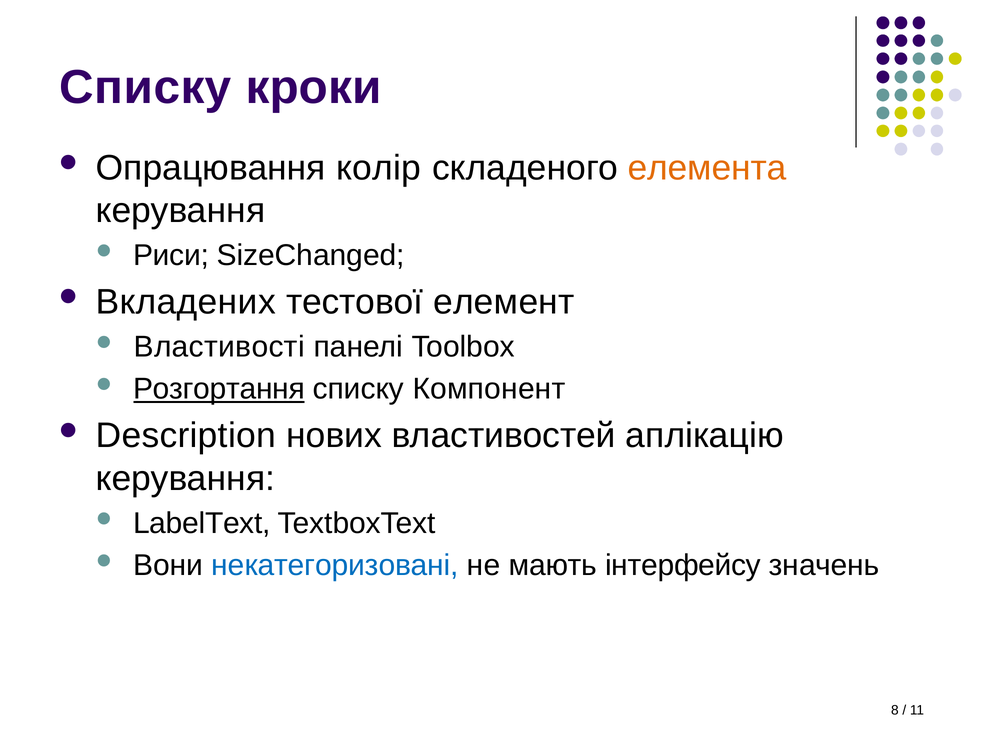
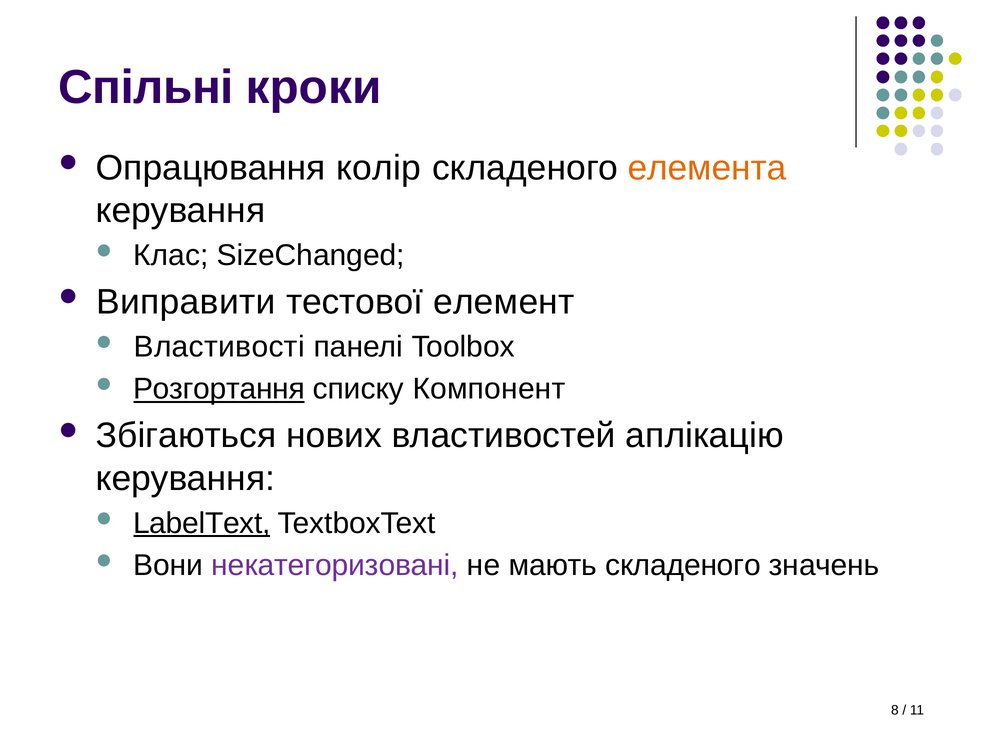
Списку: Списку -> Спільні (146, 88)
Риси: Риси -> Клас (171, 255)
Вкладених: Вкладених -> Виправити (186, 302)
Description: Description -> Збігаються (186, 436)
LabelText underline: none -> present (202, 523)
некатегоризовані colour: blue -> purple (335, 565)
мають інтерфейсу: інтерфейсу -> складеного (683, 565)
